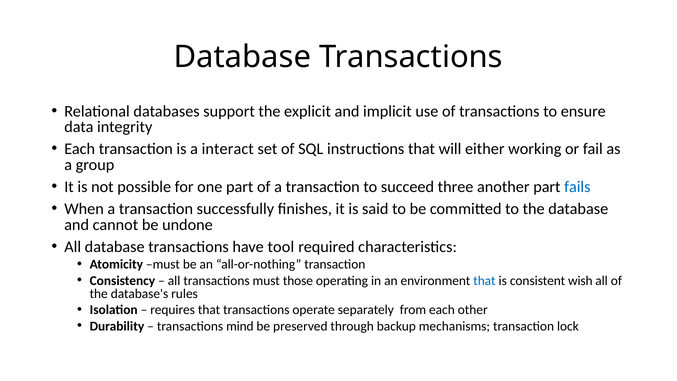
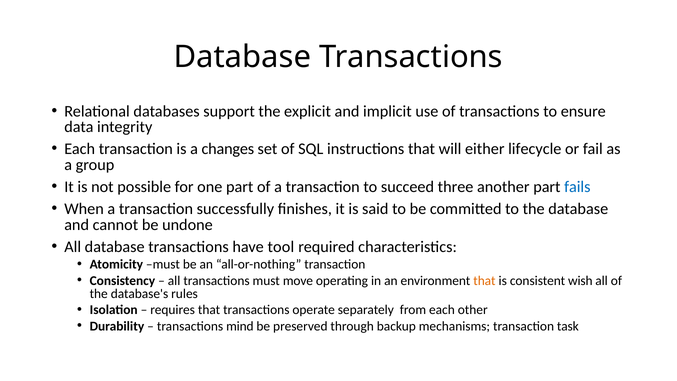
interact: interact -> changes (228, 149)
working: working -> lifecycle (535, 149)
those: those -> move (298, 281)
that colour: blue -> orange (484, 281)
lock: lock -> task (568, 326)
